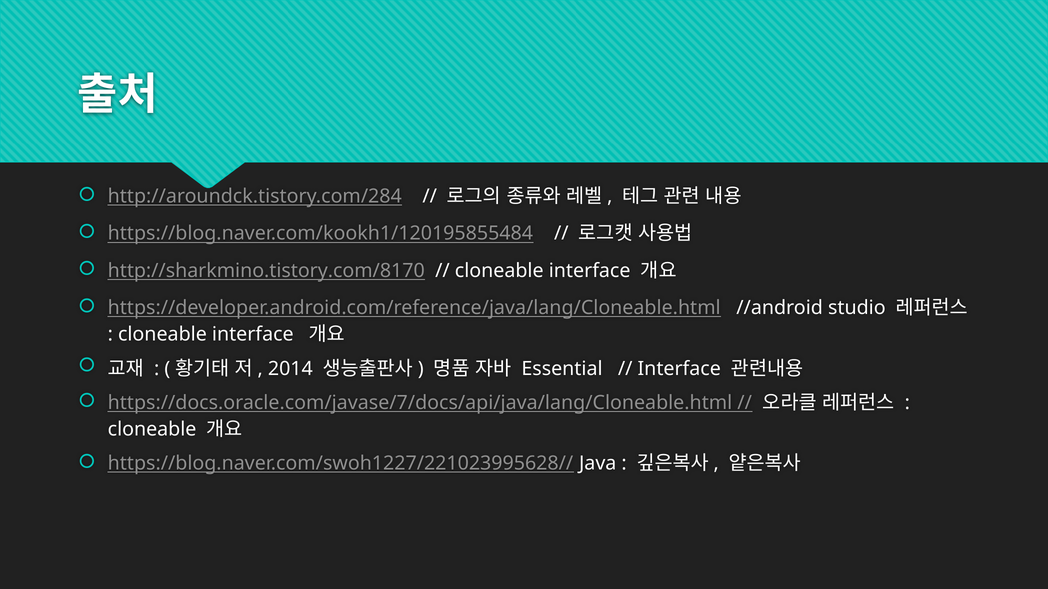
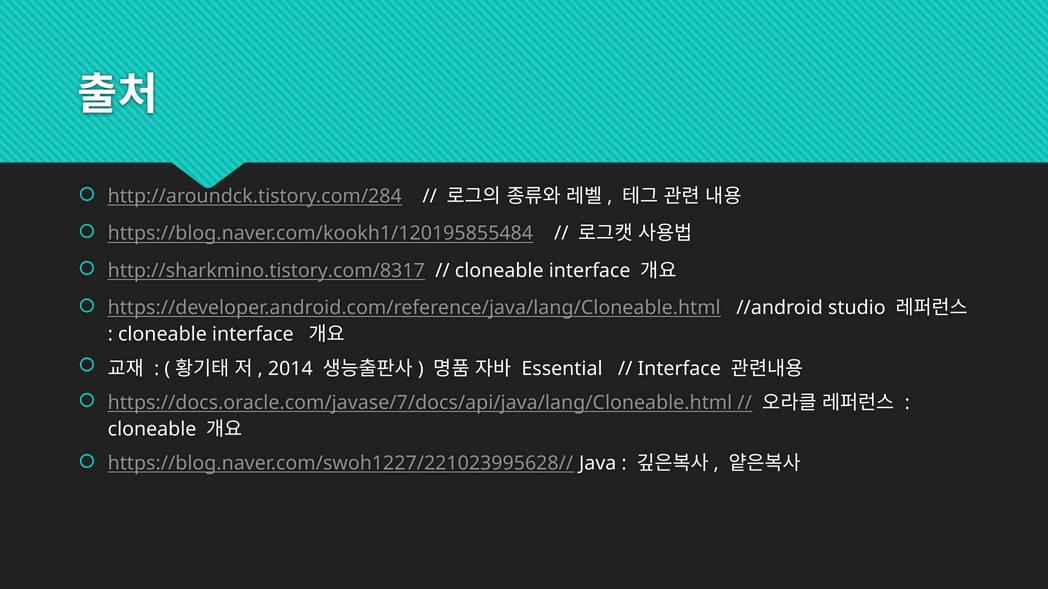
http://sharkmino.tistory.com/8170: http://sharkmino.tistory.com/8170 -> http://sharkmino.tistory.com/8317 (266, 271)
